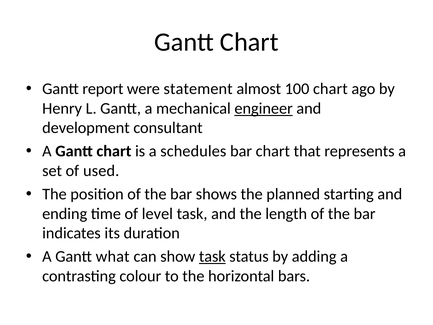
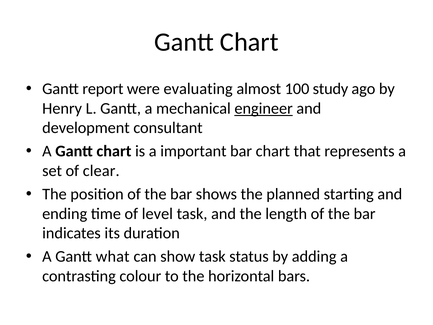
statement: statement -> evaluating (198, 89)
100 chart: chart -> study (330, 89)
schedules: schedules -> important (193, 151)
used: used -> clear (101, 171)
task underline: present -> none (212, 256)
